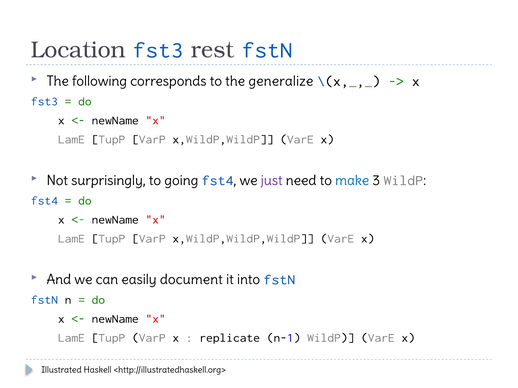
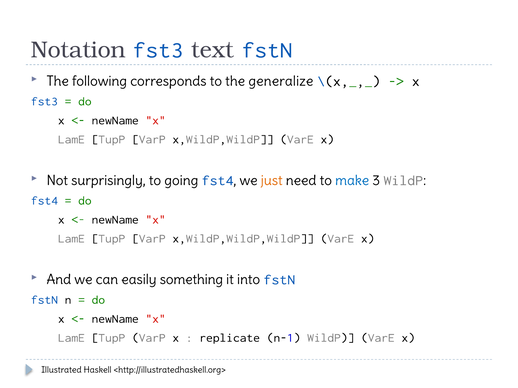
Location: Location -> Notation (78, 50)
rest: rest -> text (213, 50)
just colour: purple -> orange (272, 181)
document: document -> something (191, 280)
